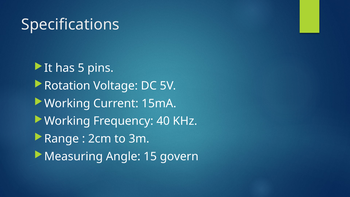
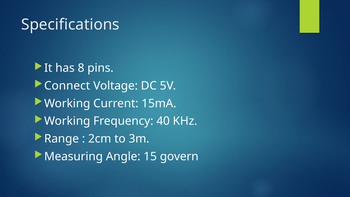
5: 5 -> 8 (81, 68)
Rotation: Rotation -> Connect (67, 86)
